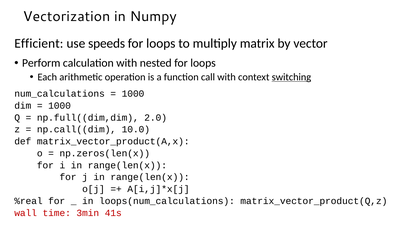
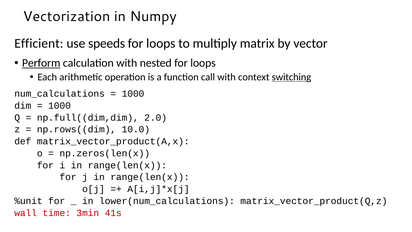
Perform underline: none -> present (41, 63)
np.call((dim: np.call((dim -> np.rows((dim (77, 129)
%real: %real -> %unit (28, 201)
loops(num_calculations: loops(num_calculations -> lower(num_calculations (167, 201)
